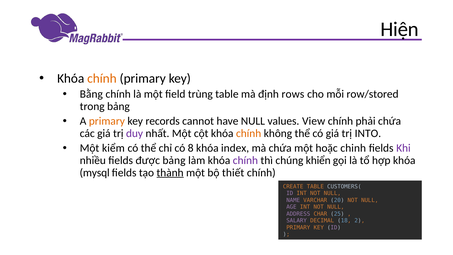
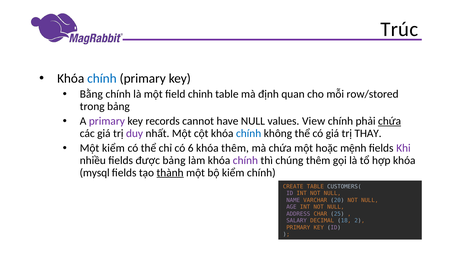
Hiện: Hiện -> Trúc (399, 29)
chính colour: orange -> blue (102, 78)
trùng: trùng -> chinh (200, 94)
rows: rows -> quan (293, 94)
primary colour: orange -> purple (107, 121)
chứa underline: none -> present (390, 121)
chính colour: orange -> blue (249, 133)
INTO: INTO -> THAY (368, 133)
8: 8 -> 6 (191, 148)
khóa index: index -> thêm (235, 148)
chinh: chinh -> mệnh (353, 148)
chúng khiển: khiển -> thêm (318, 160)
bộ thiết: thiết -> kiểm (233, 172)
